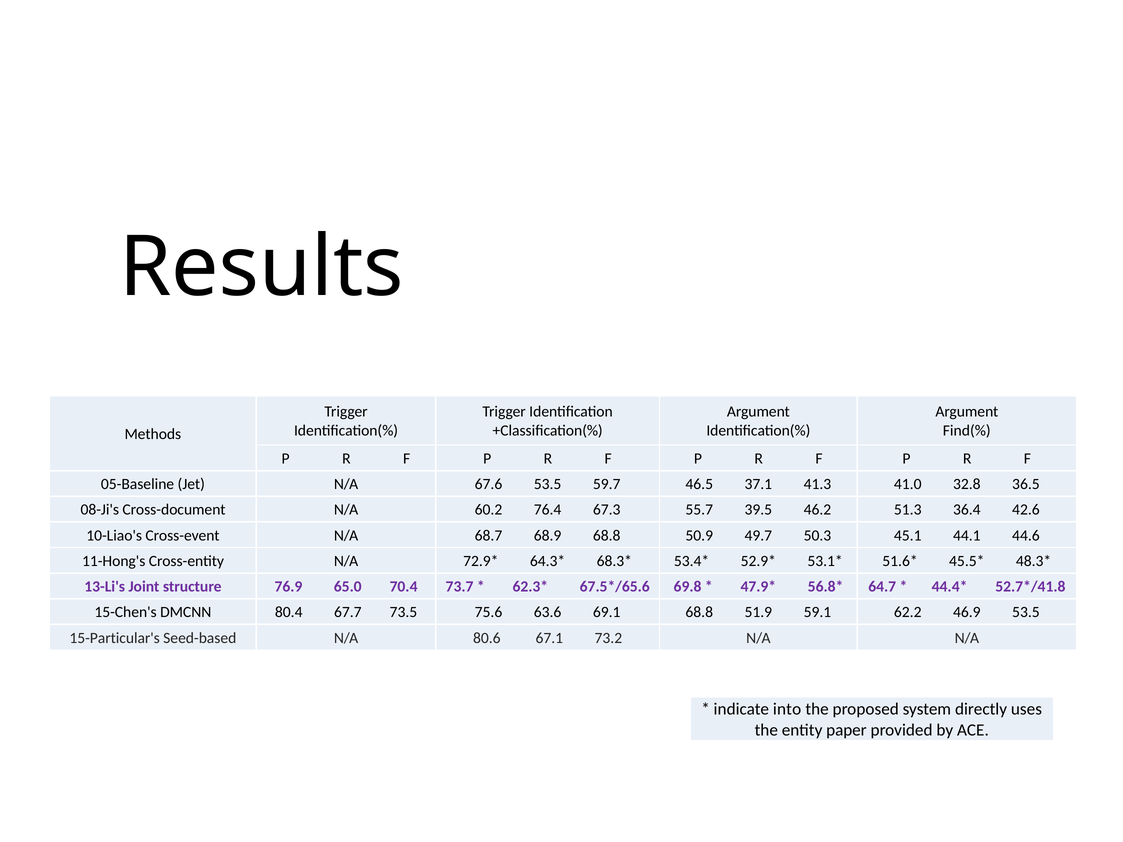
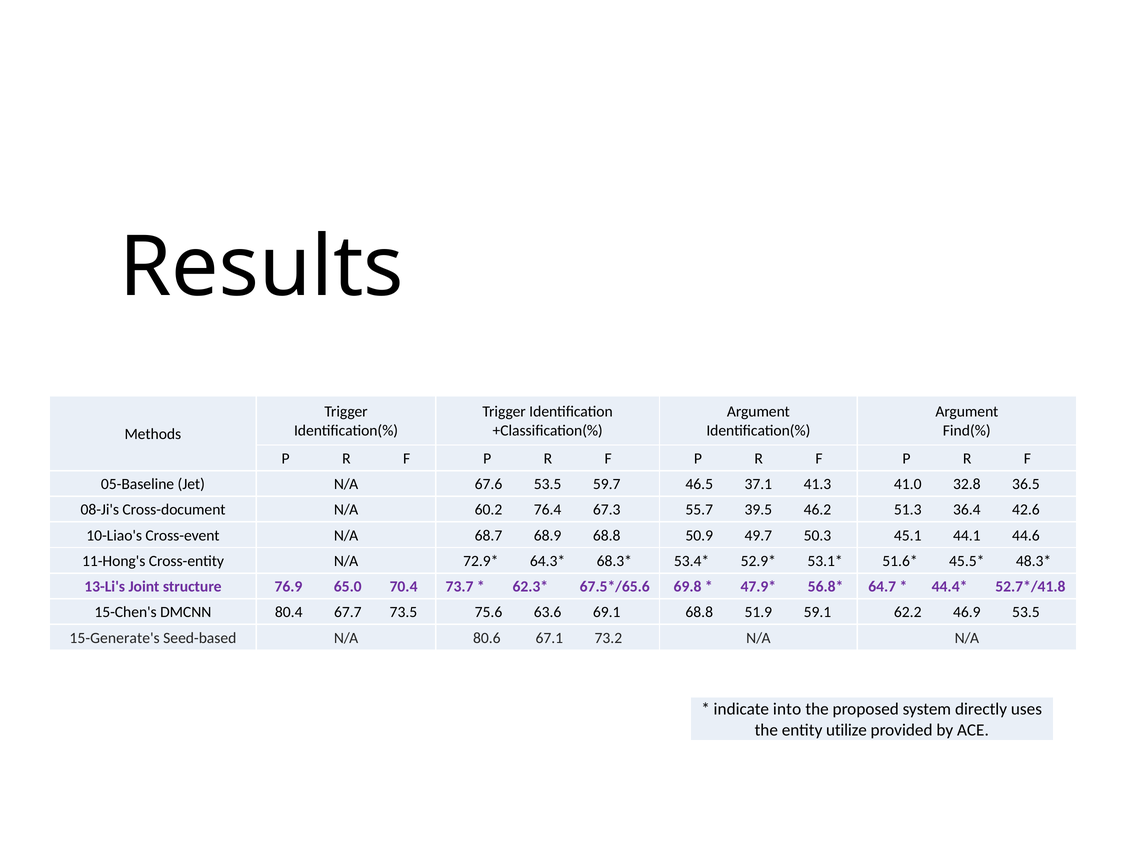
15-Particular's: 15-Particular's -> 15-Generate's (115, 638)
paper: paper -> utilize (846, 730)
